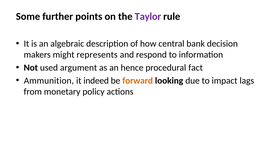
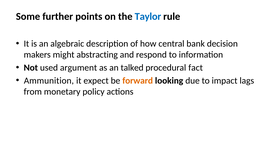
Taylor colour: purple -> blue (148, 16)
represents: represents -> abstracting (97, 55)
hence: hence -> talked (132, 68)
indeed: indeed -> expect (96, 81)
